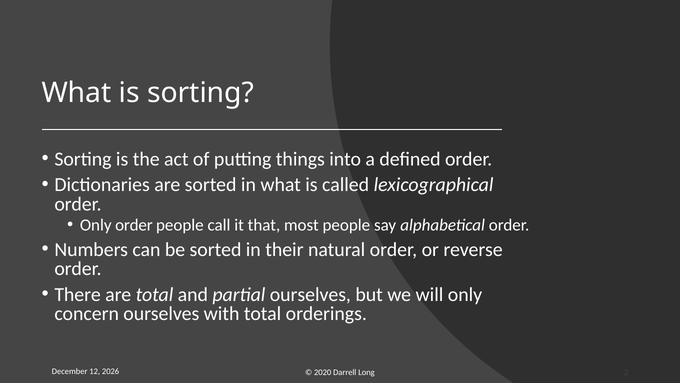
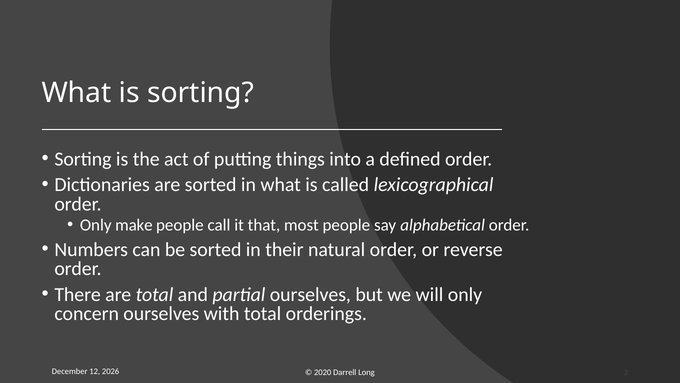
Only order: order -> make (134, 225)
